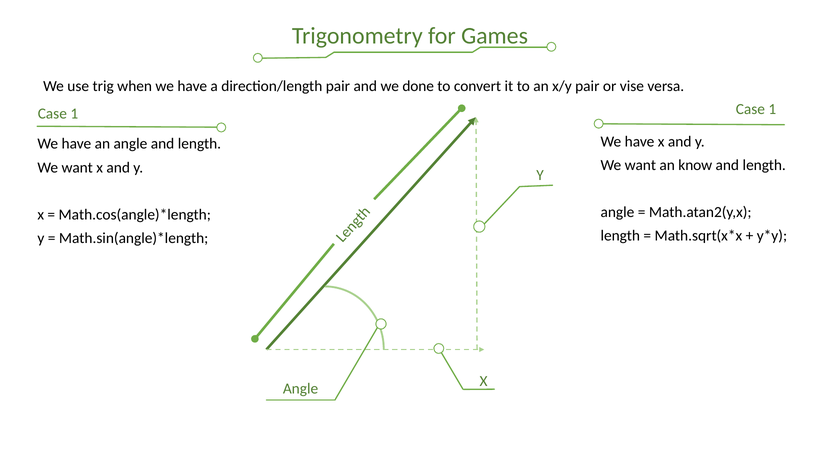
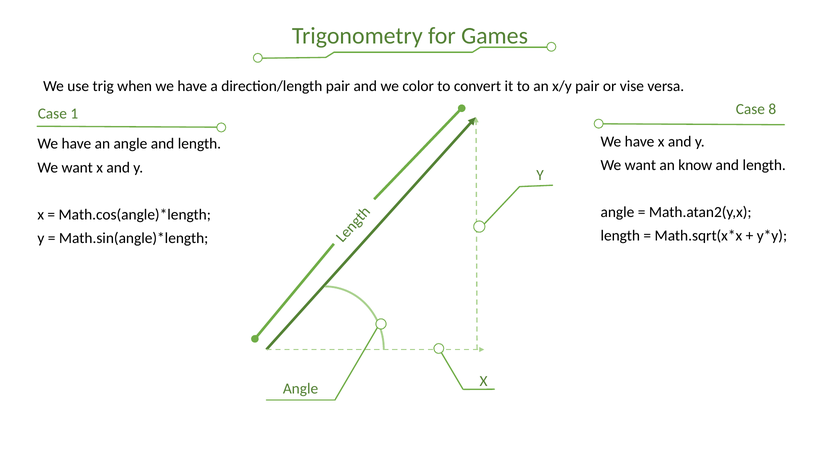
done: done -> color (418, 86)
1: 1 -> 8 (772, 109)
